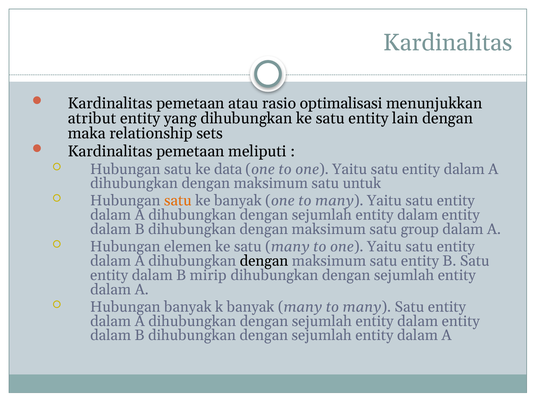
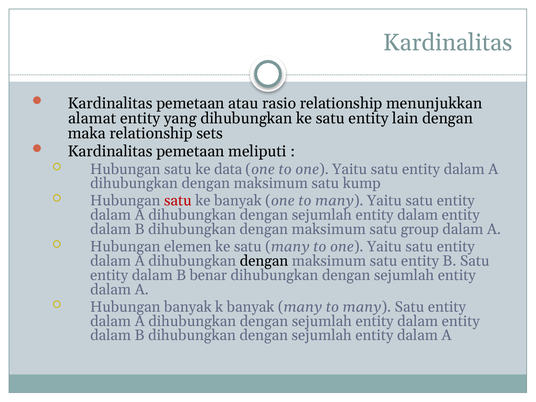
rasio optimalisasi: optimalisasi -> relationship (341, 103)
atribut: atribut -> alamat (92, 118)
untuk: untuk -> kump (362, 183)
satu colour: orange -> red (178, 201)
mirip: mirip -> benar (208, 275)
